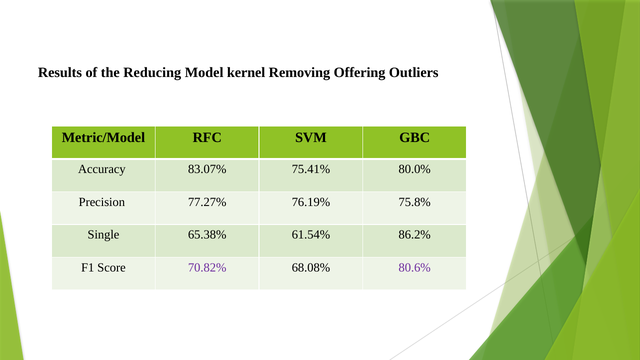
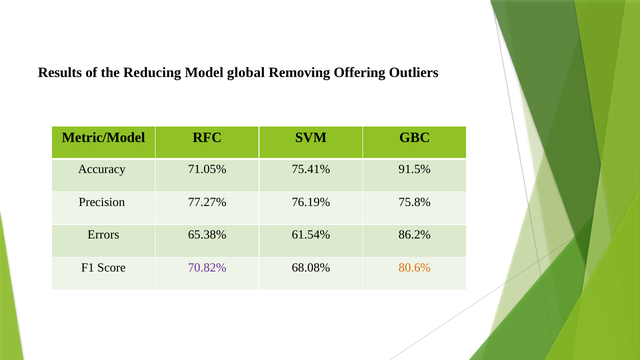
kernel: kernel -> global (246, 72)
83.07%: 83.07% -> 71.05% (207, 169)
80.0%: 80.0% -> 91.5% (415, 169)
Single: Single -> Errors (103, 235)
80.6% colour: purple -> orange (415, 268)
